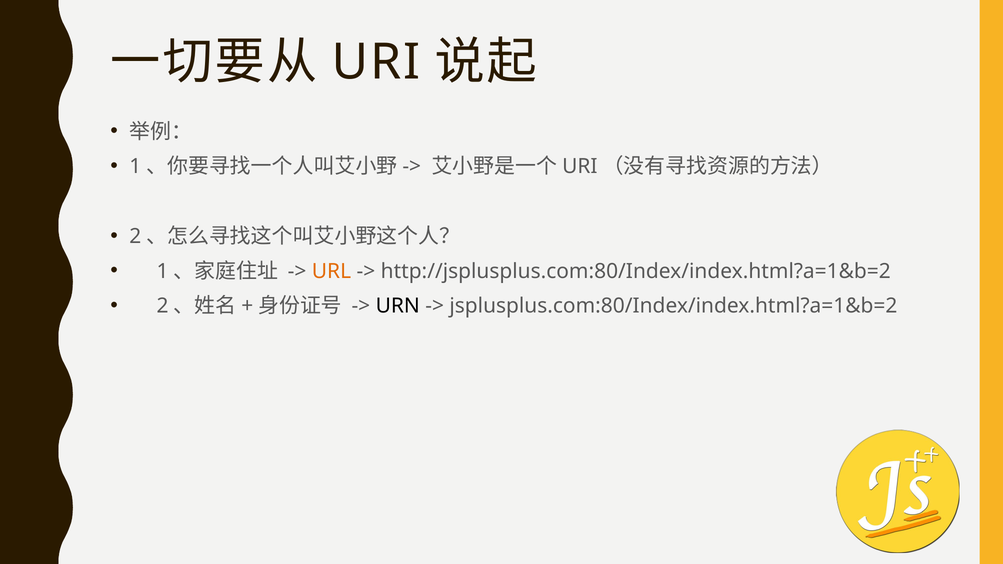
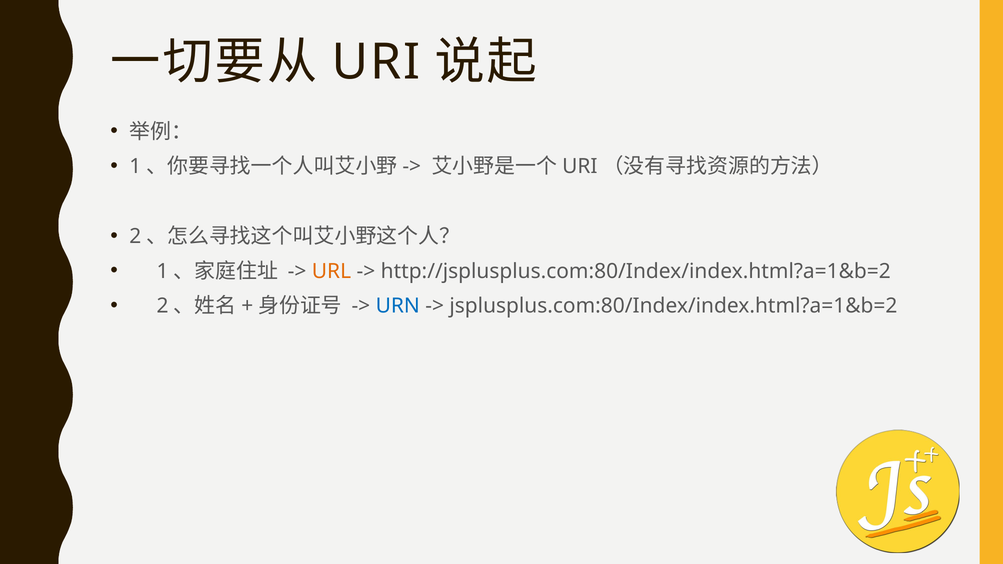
URN colour: black -> blue (398, 306)
